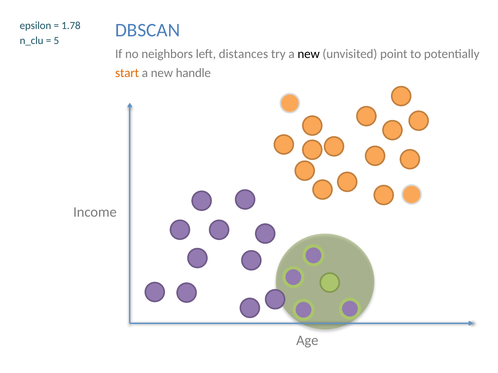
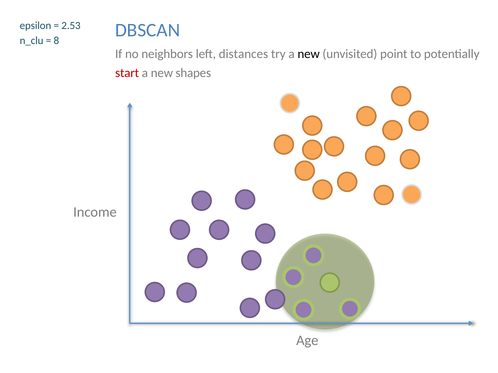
1.78: 1.78 -> 2.53 (71, 26)
5: 5 -> 8 (56, 41)
start colour: orange -> red (127, 73)
handle: handle -> shapes (193, 73)
